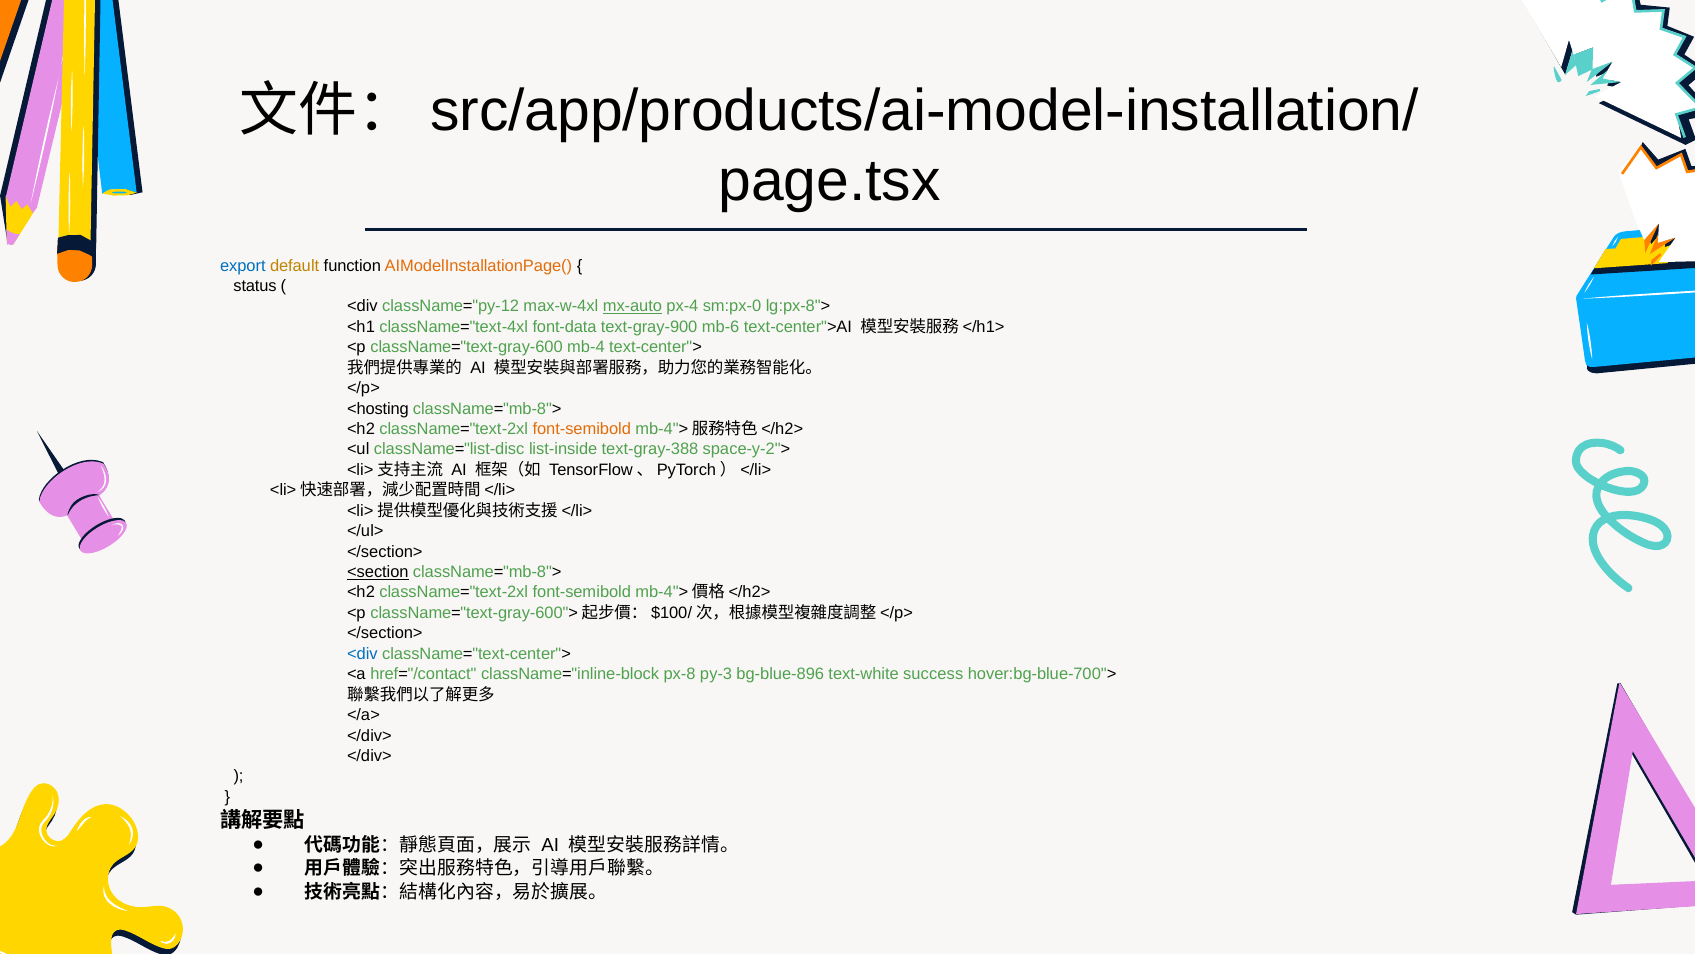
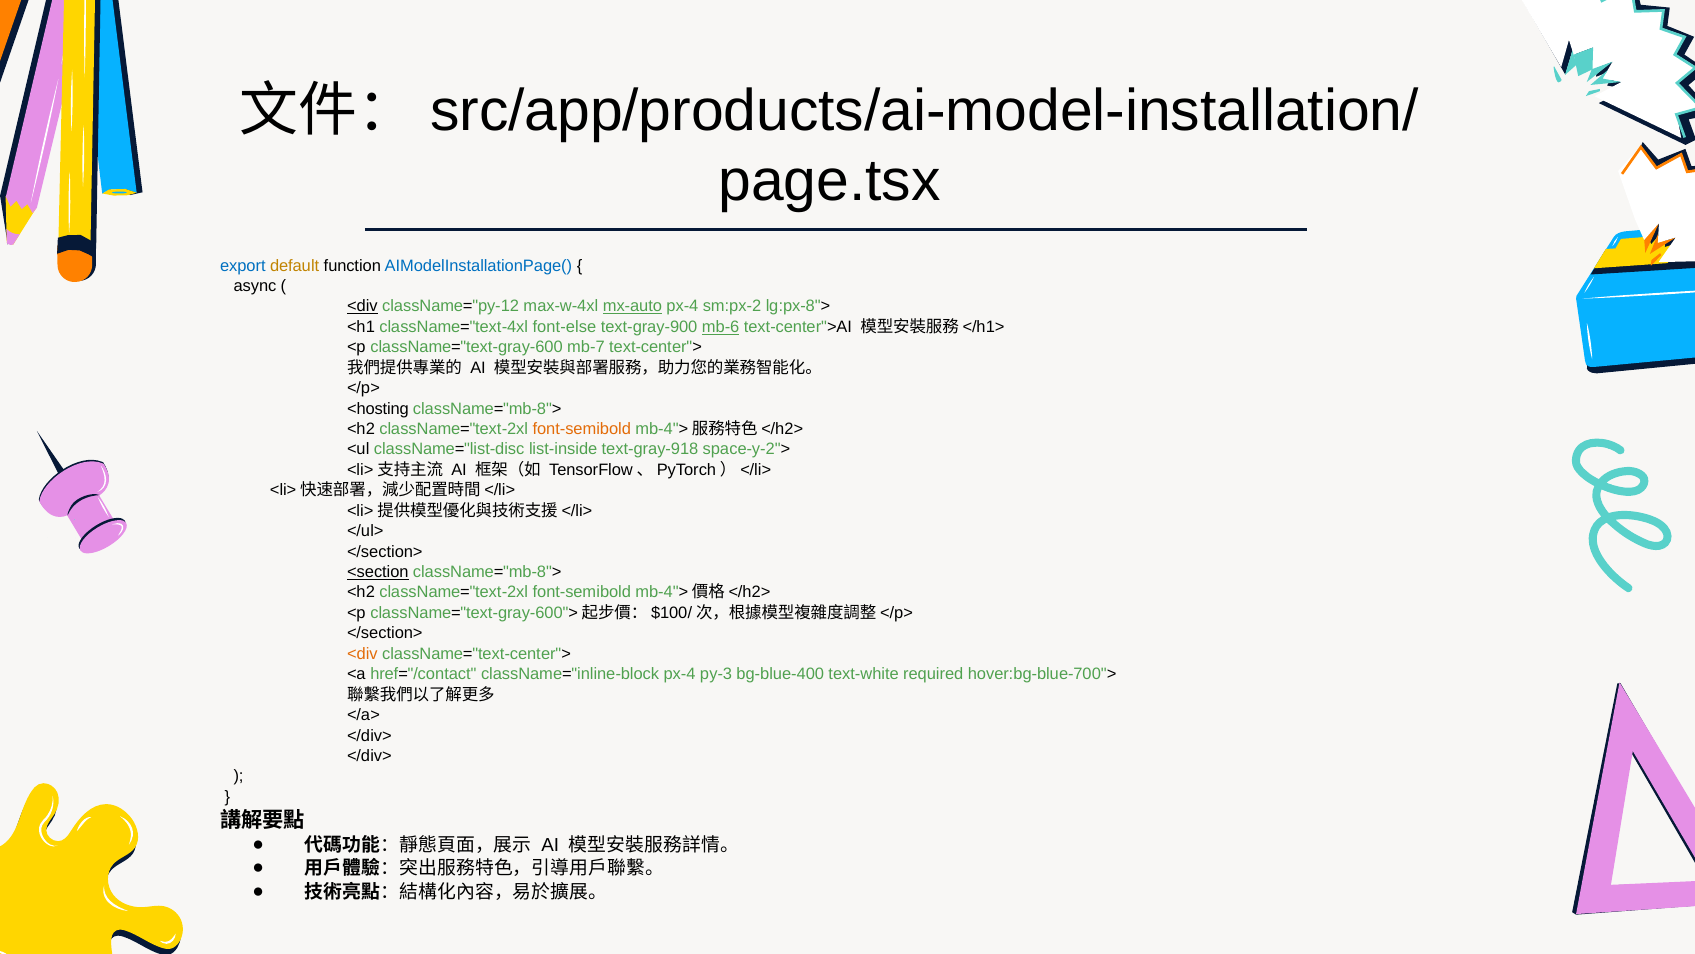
AIModelInstallationPage( colour: orange -> blue (478, 265)
status: status -> async (255, 286)
<div underline: none -> present (362, 306)
sm:px-0: sm:px-0 -> sm:px-2 (732, 306)
font-data: font-data -> font-else (564, 327)
mb-6 underline: none -> present (721, 327)
mb-4: mb-4 -> mb-7 (586, 347)
text-gray-388: text-gray-388 -> text-gray-918 (650, 449)
<div colour: blue -> orange (362, 653)
className="inline-block px-8: px-8 -> px-4 (680, 674)
bg-blue-896: bg-blue-896 -> bg-blue-400 (780, 674)
success: success -> required (933, 674)
